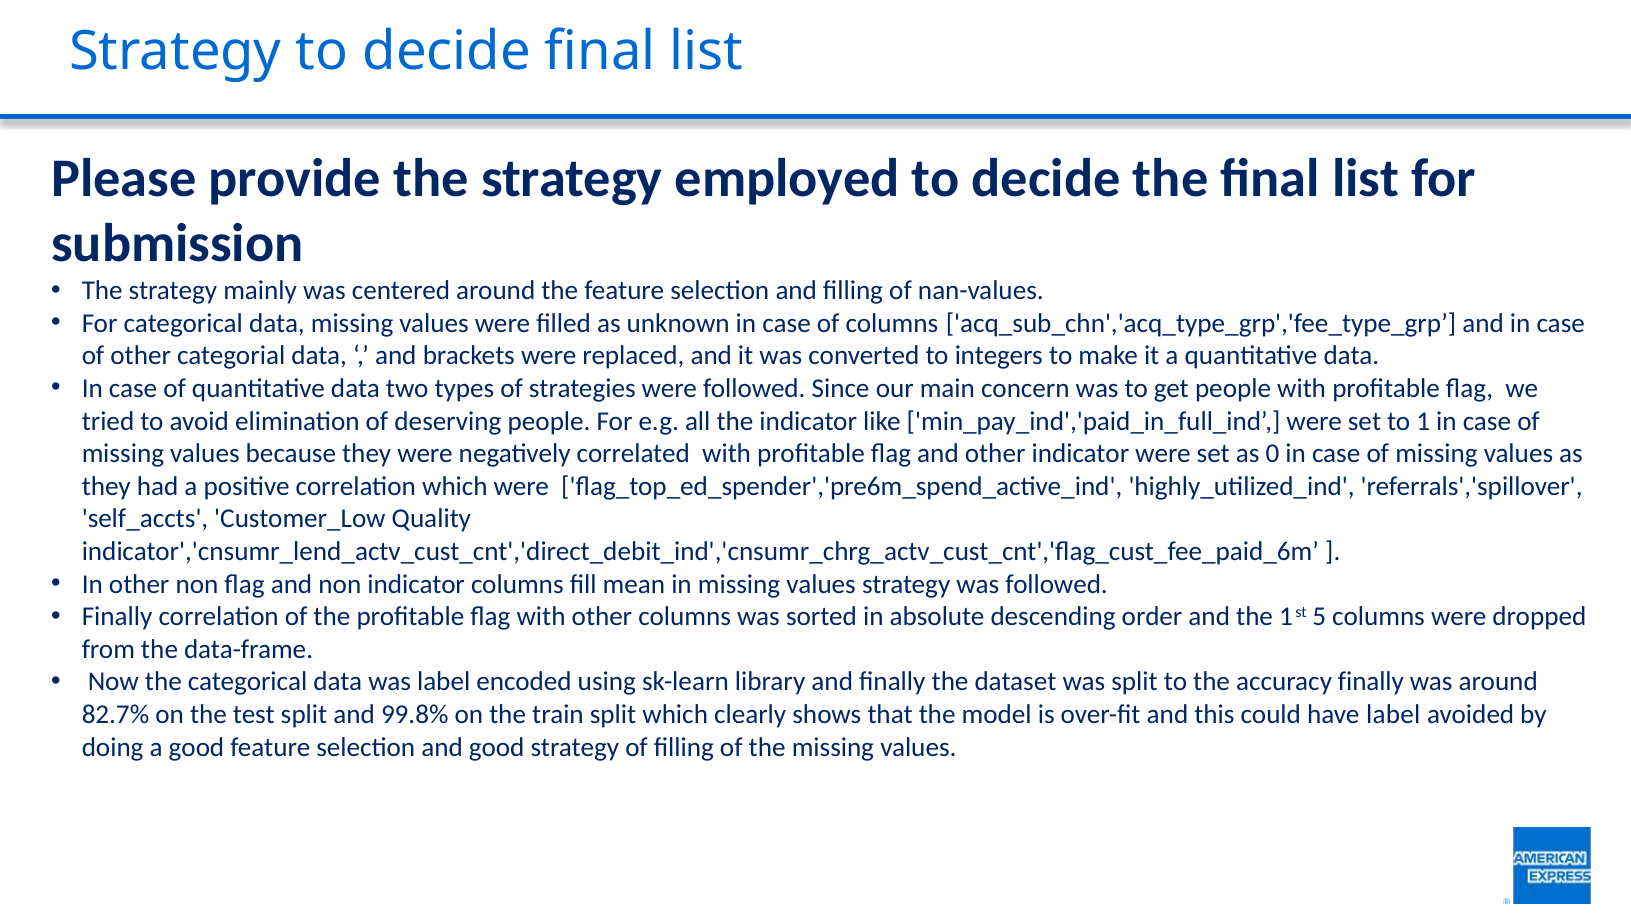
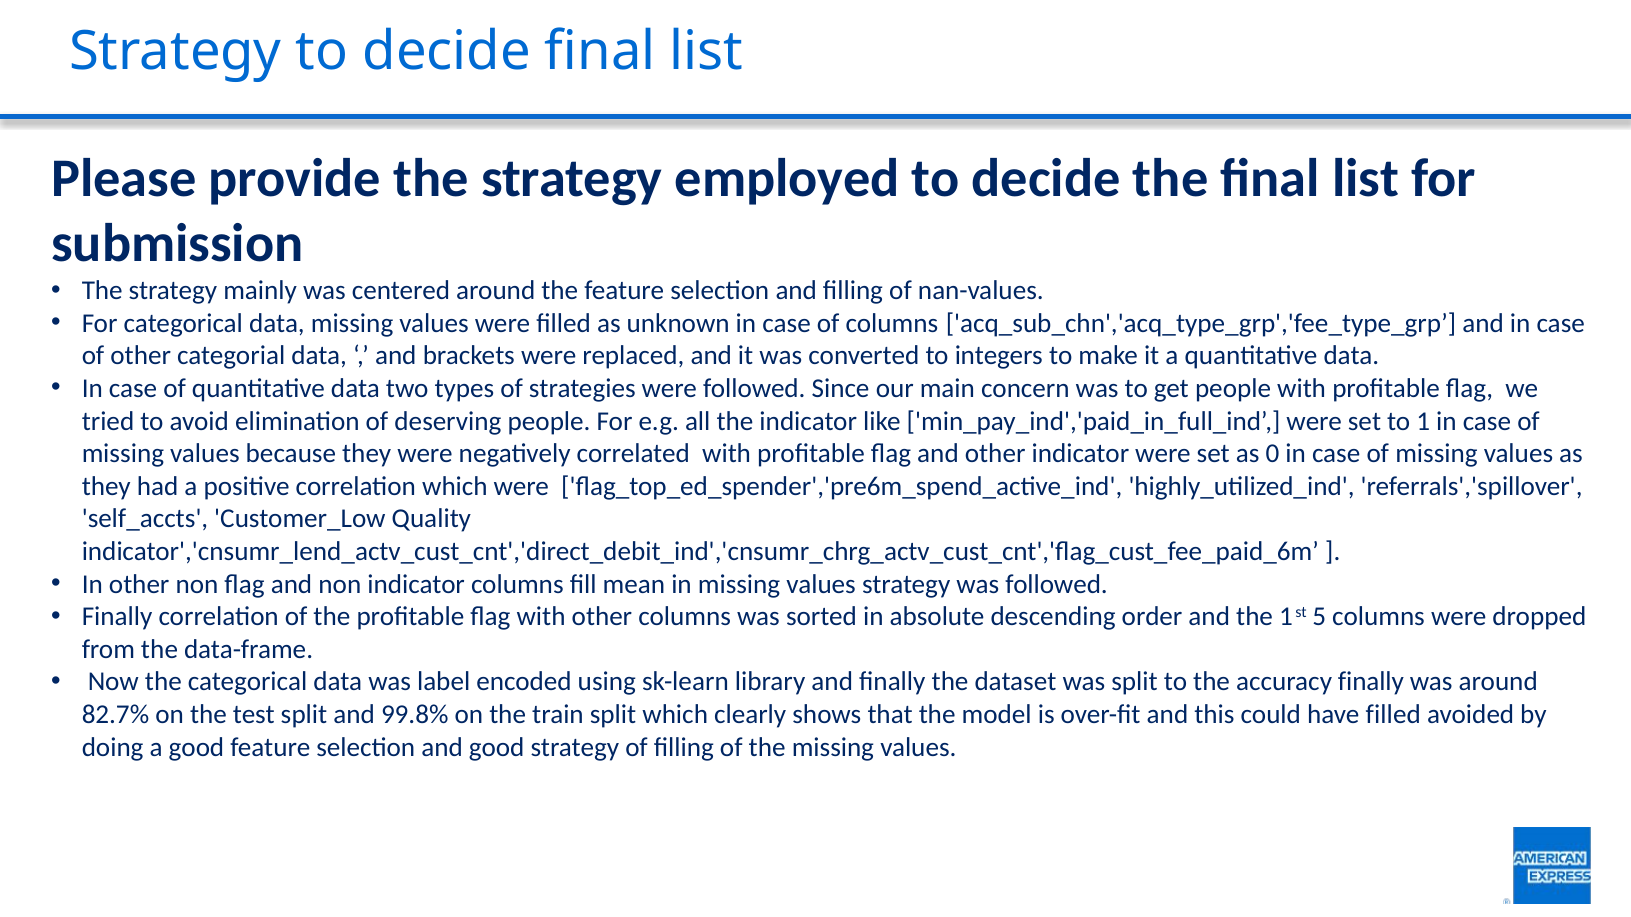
have label: label -> filled (1393, 715)
